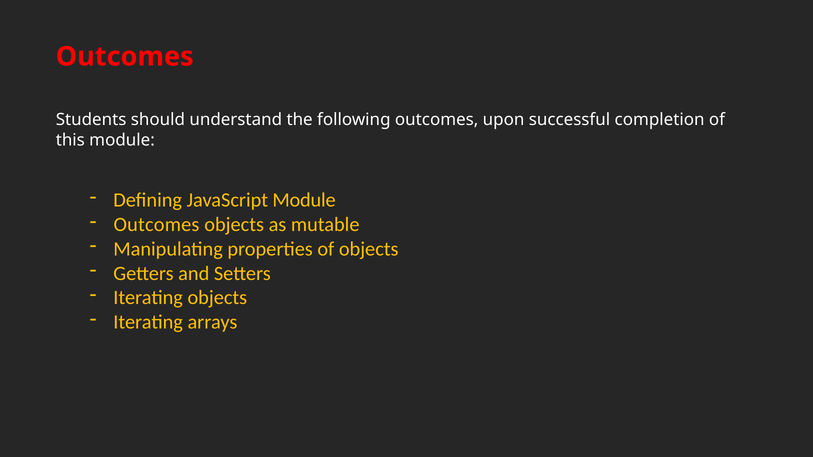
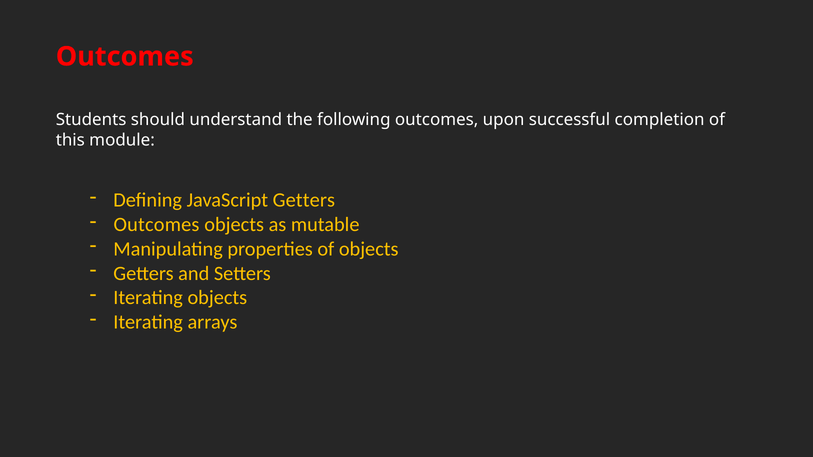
JavaScript Module: Module -> Getters (304, 200)
